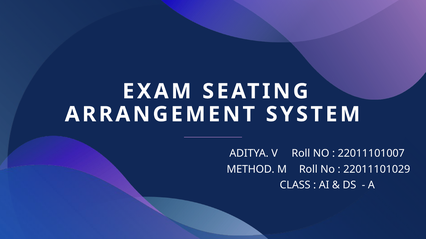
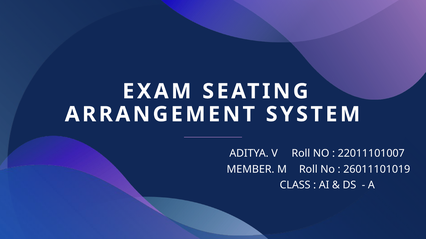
METHOD: METHOD -> MEMBER (251, 170)
22011101029: 22011101029 -> 26011101019 (377, 170)
